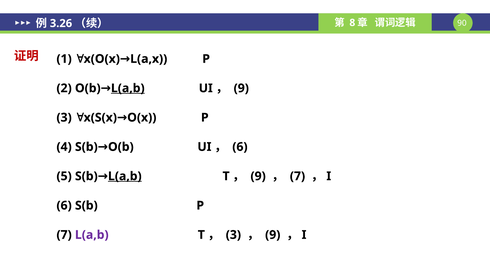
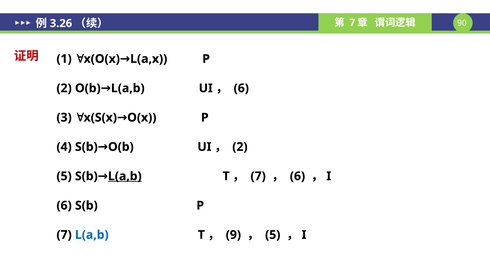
8: 8 -> 7 (352, 23)
9: 9 -> 6 (241, 88)
L(a,b underline: present -> none (128, 88)
6: 6 -> 2 (240, 147)
9: 9 -> 7 (258, 177)
7: 7 -> 6 (297, 177)
L(a,b colour: purple -> blue (92, 235)
3: 3 -> 9 (233, 235)
9: 9 -> 5 (273, 235)
